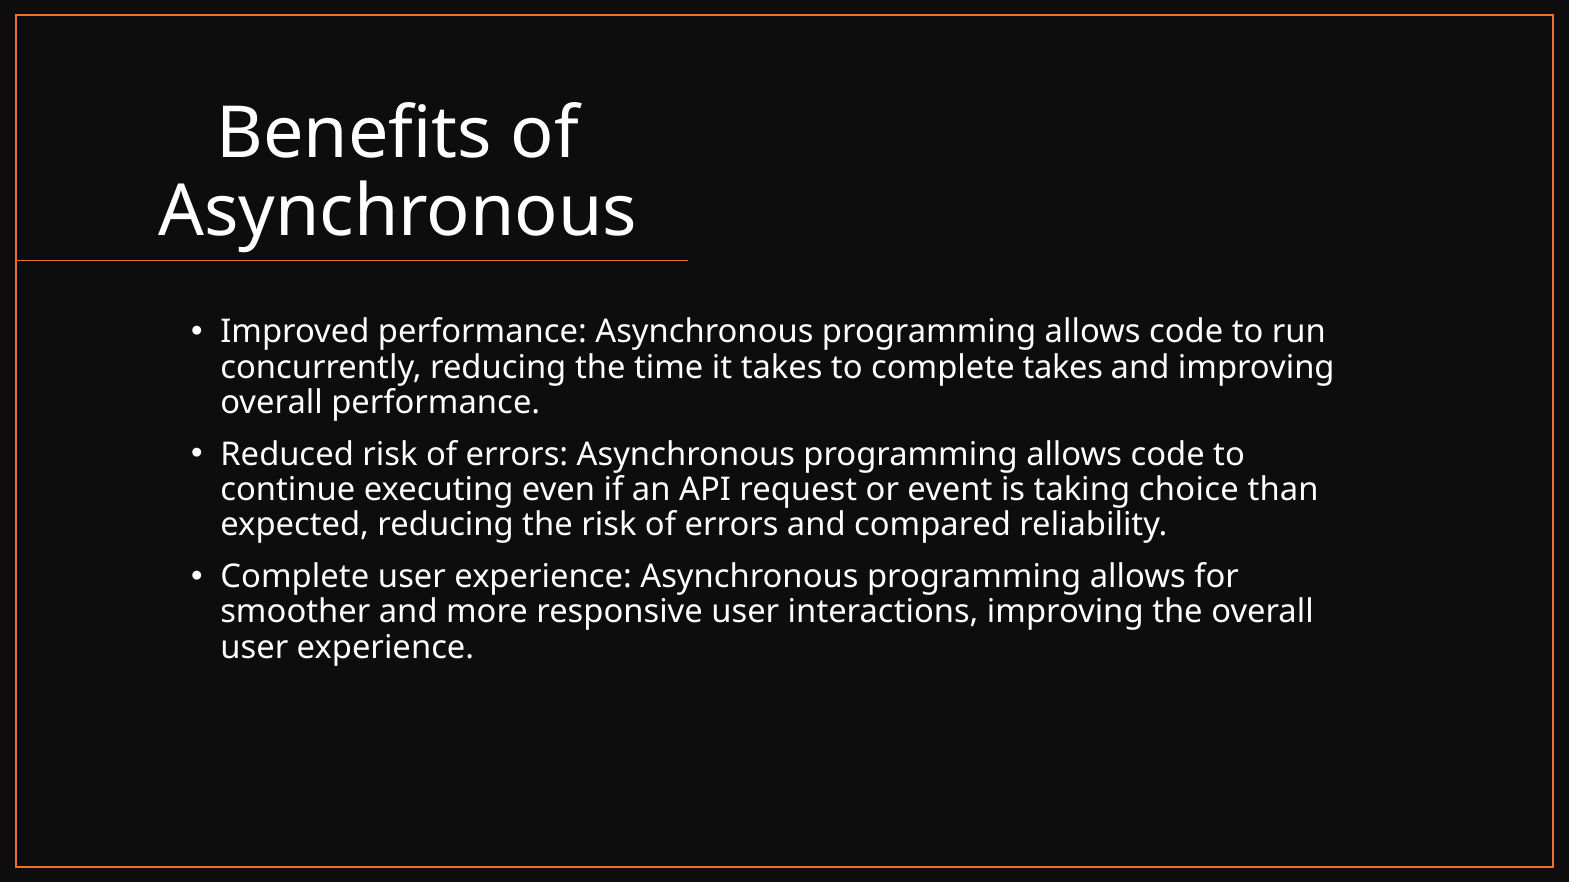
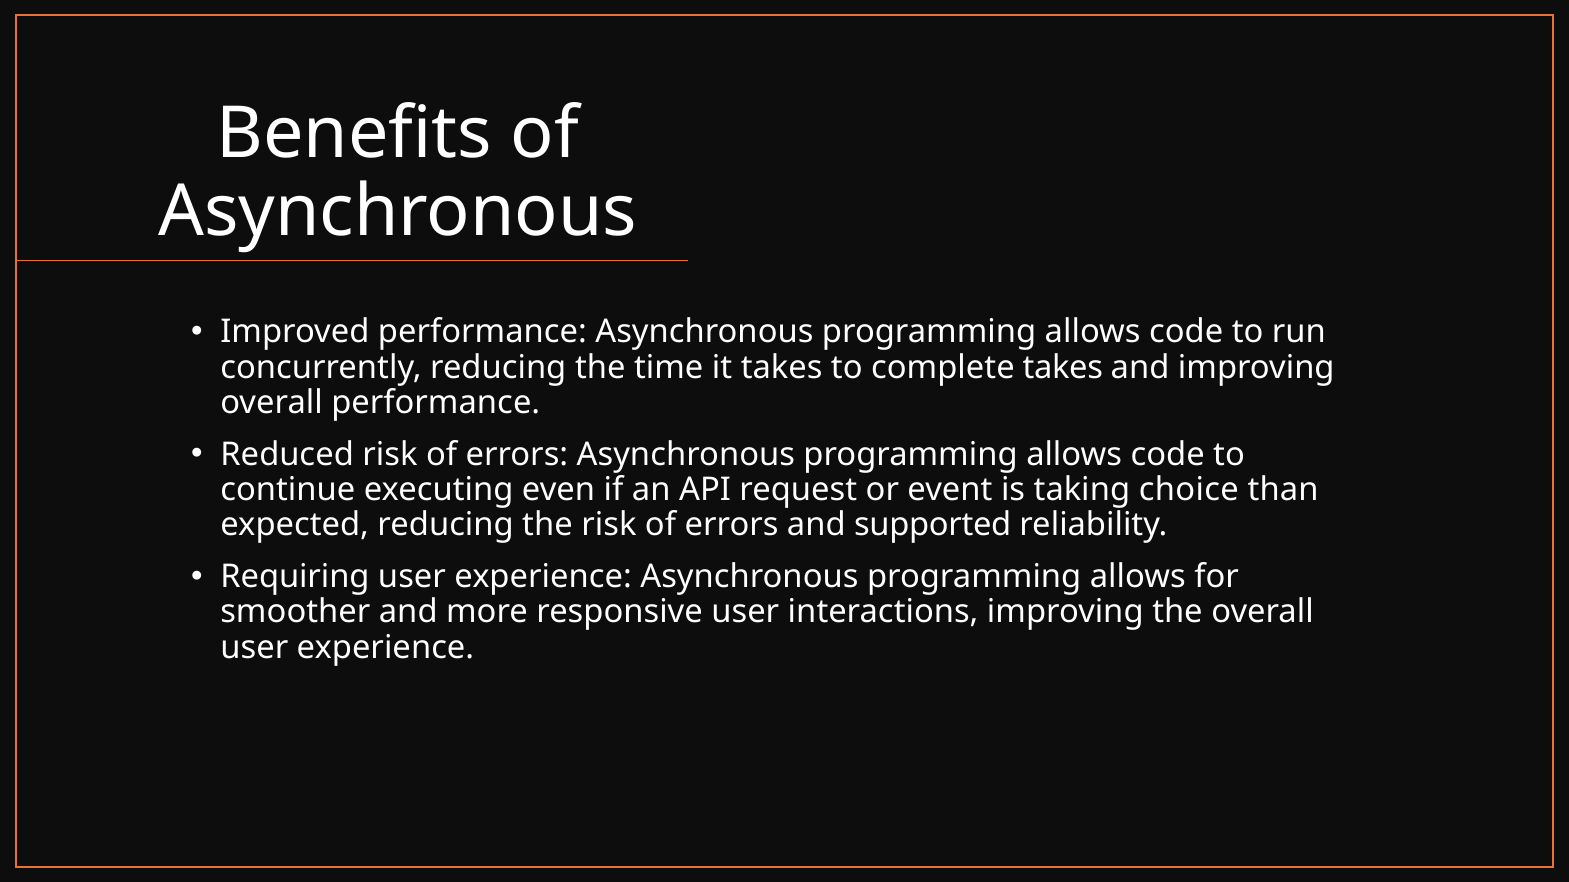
compared: compared -> supported (933, 525)
Complete: Complete -> Requiring (295, 577)
